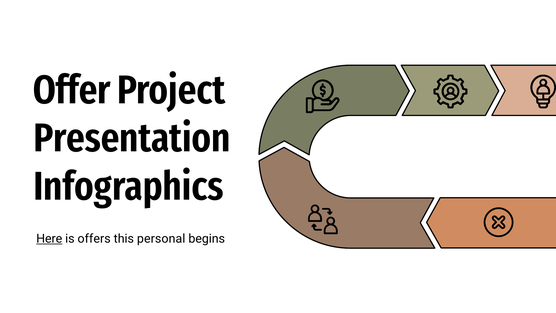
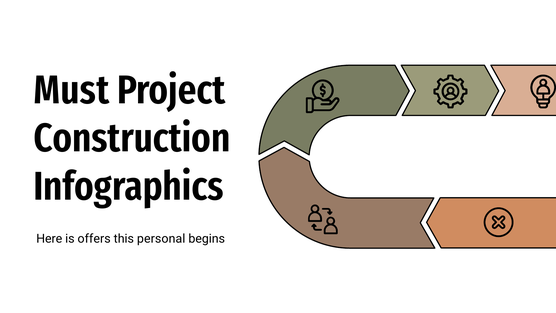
Offer: Offer -> Must (71, 90)
Presentation: Presentation -> Construction (132, 138)
Here underline: present -> none (49, 239)
